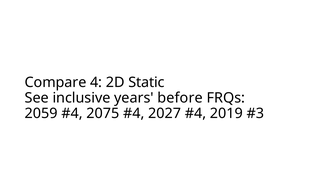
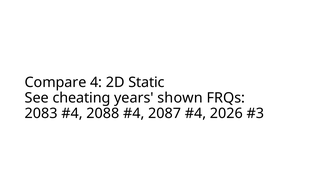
inclusive: inclusive -> cheating (82, 98)
before: before -> shown (180, 98)
2059: 2059 -> 2083 (41, 114)
2075: 2075 -> 2088 (103, 114)
2027: 2027 -> 2087 (165, 114)
2019: 2019 -> 2026 (226, 114)
